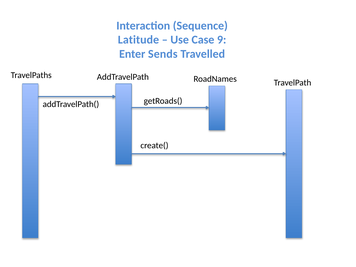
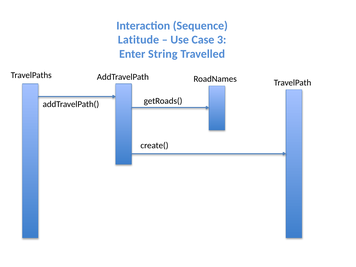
9: 9 -> 3 (222, 40)
Sends: Sends -> String (163, 54)
